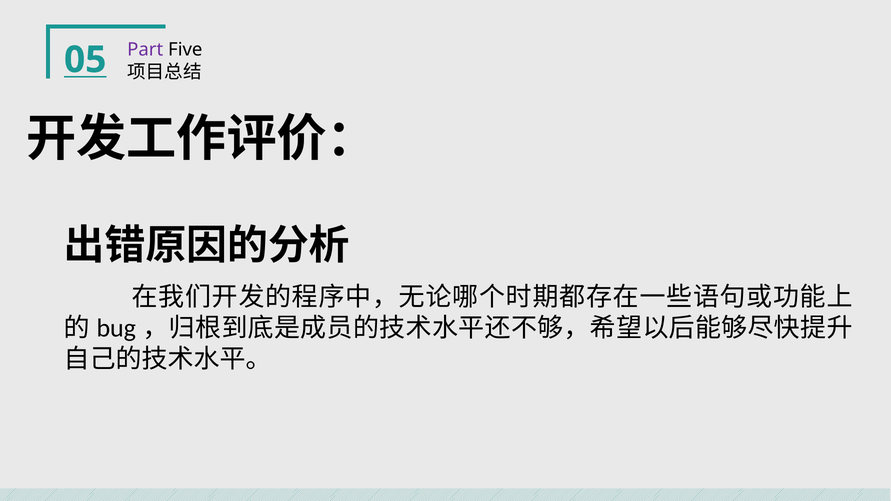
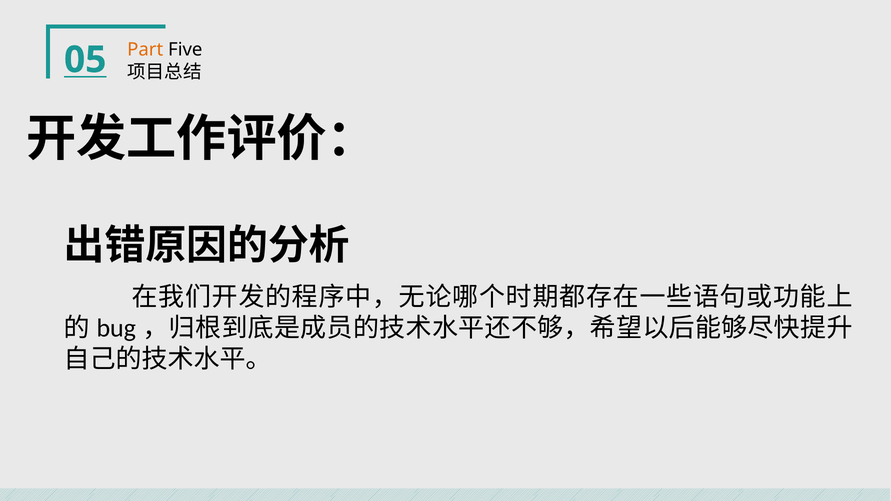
Part colour: purple -> orange (145, 50)
